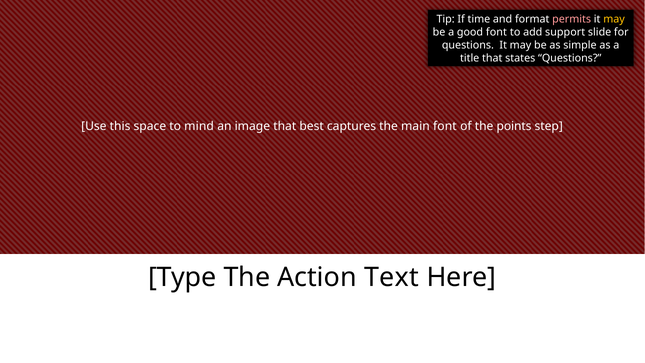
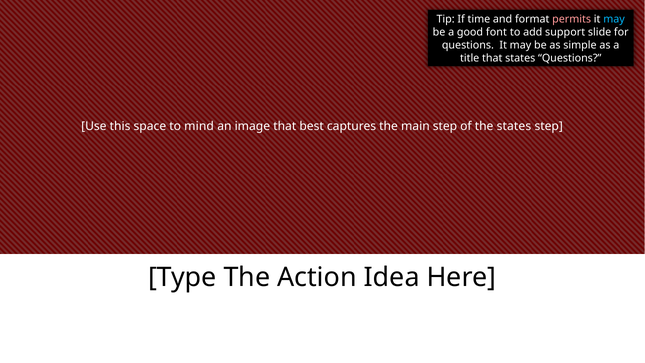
may colour: yellow -> light blue (614, 19)
main font: font -> step (445, 126)
the points: points -> states (514, 126)
Text: Text -> Idea (392, 277)
